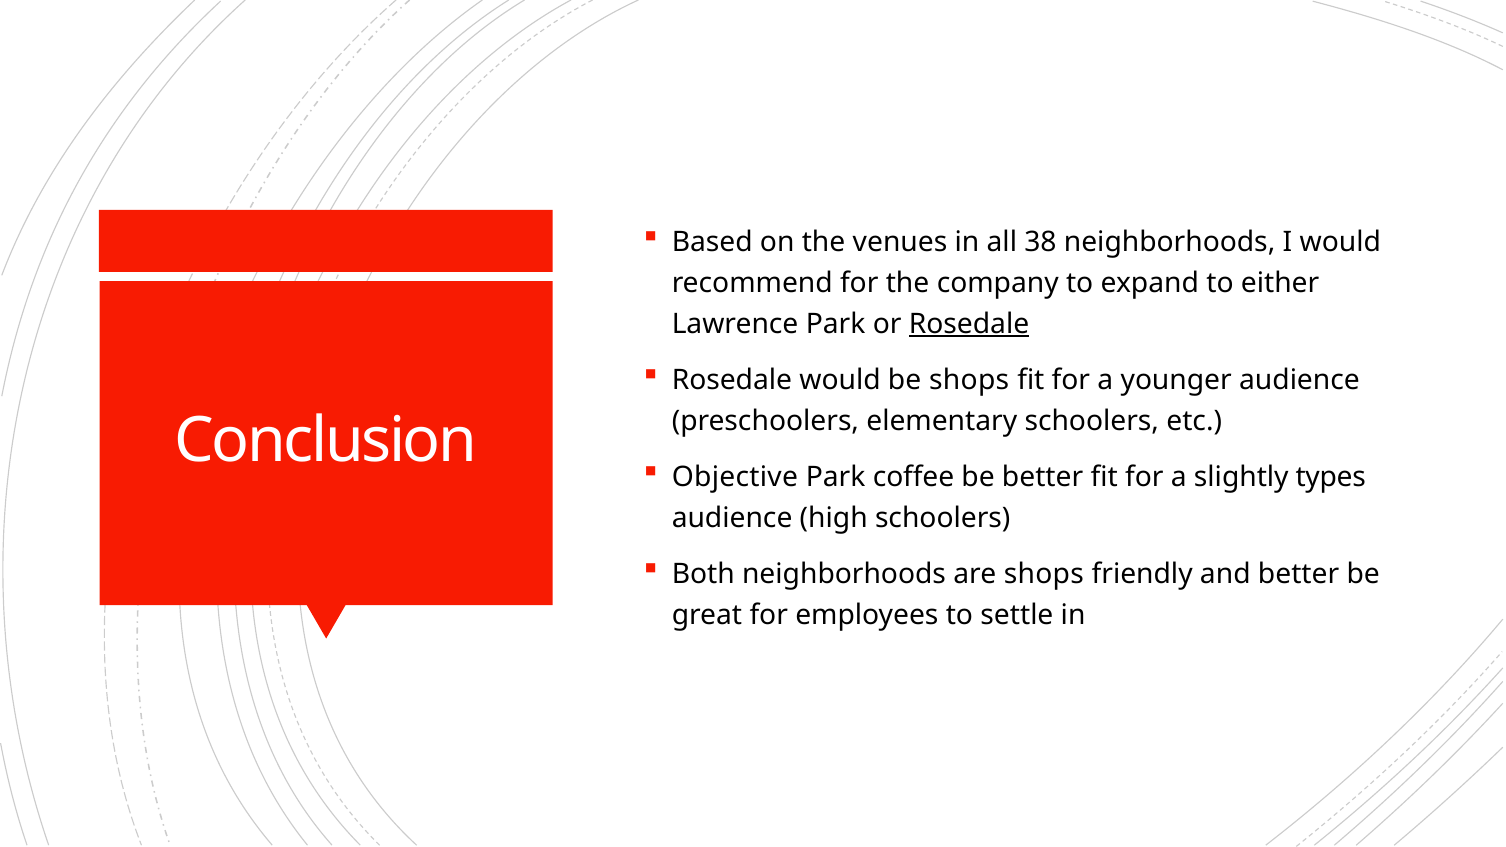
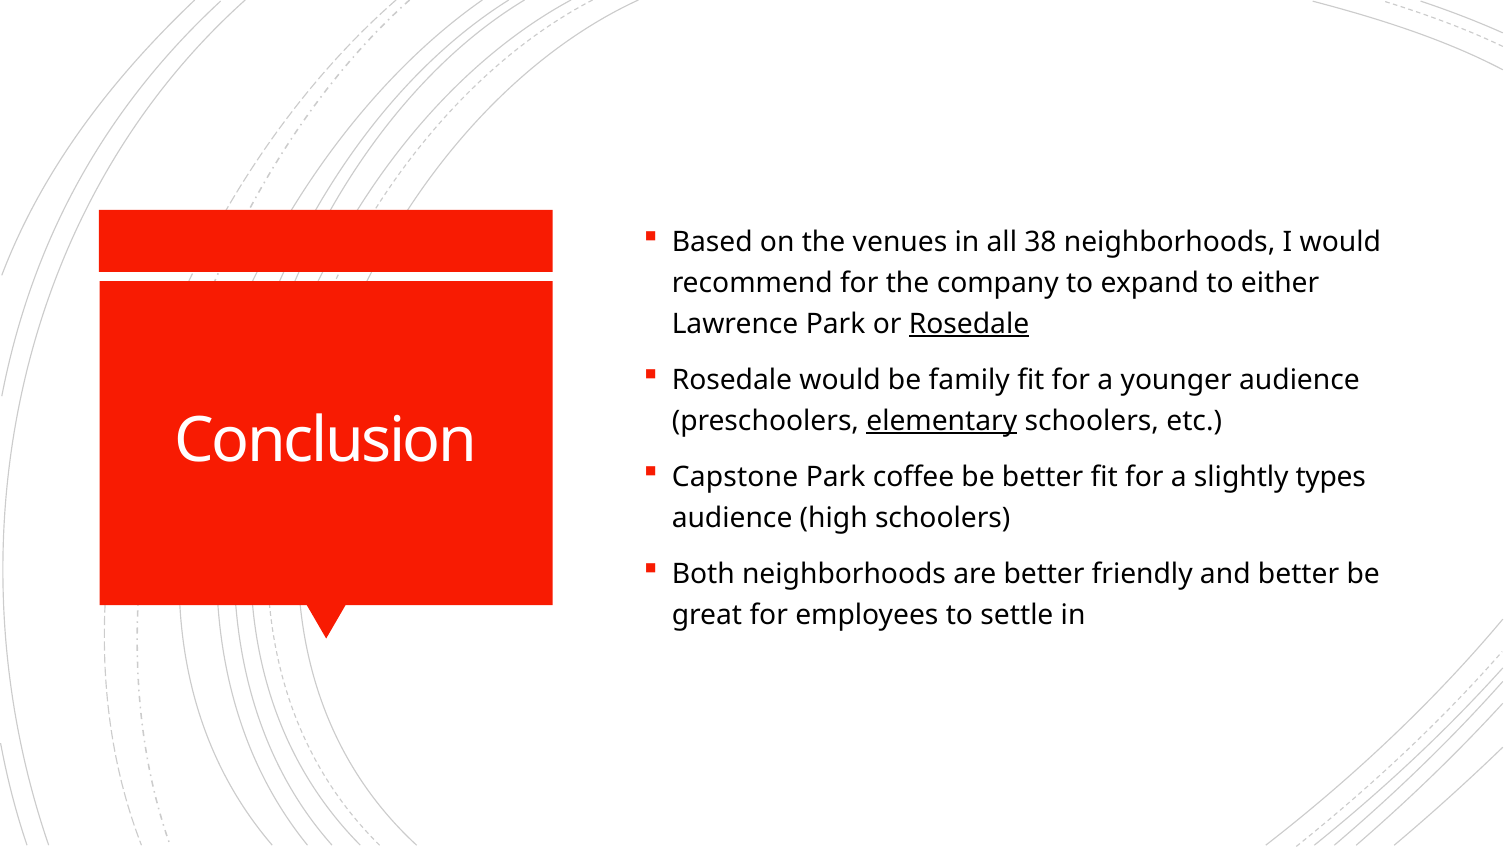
be shops: shops -> family (969, 380)
elementary underline: none -> present (942, 421)
Objective: Objective -> Capstone (735, 477)
are shops: shops -> better (1044, 574)
